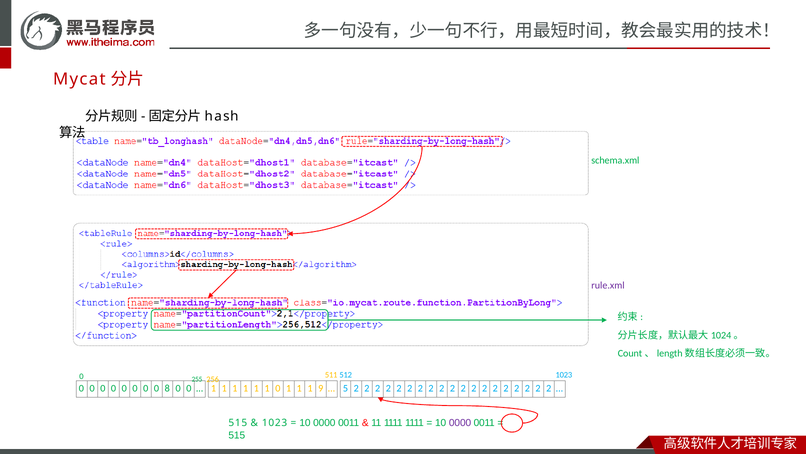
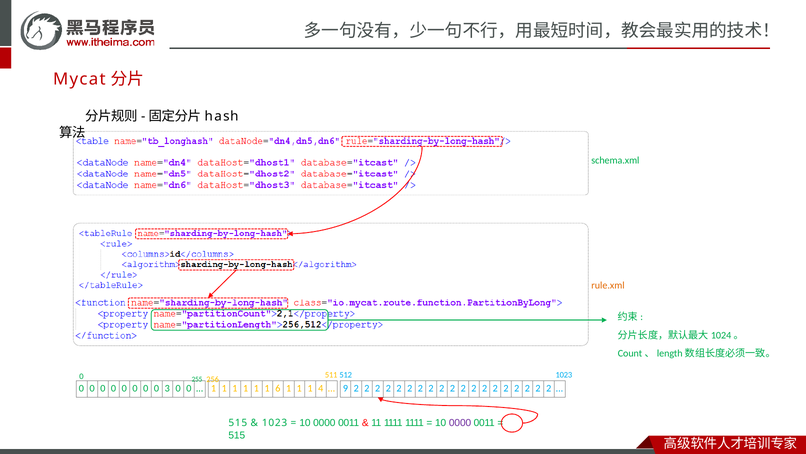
rule.xml colour: purple -> orange (608, 285)
8: 8 -> 3 (167, 388)
1 0: 0 -> 6 (278, 388)
9: 9 -> 4 (321, 388)
5: 5 -> 9 (346, 388)
